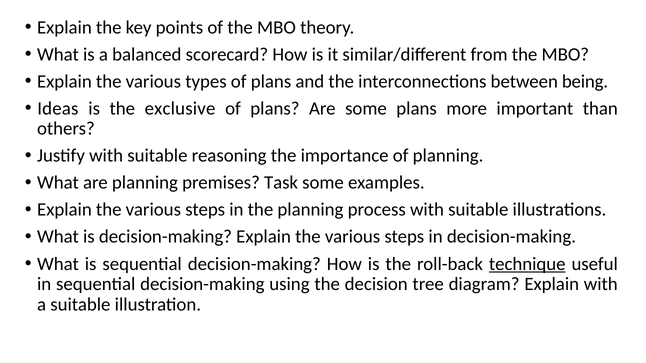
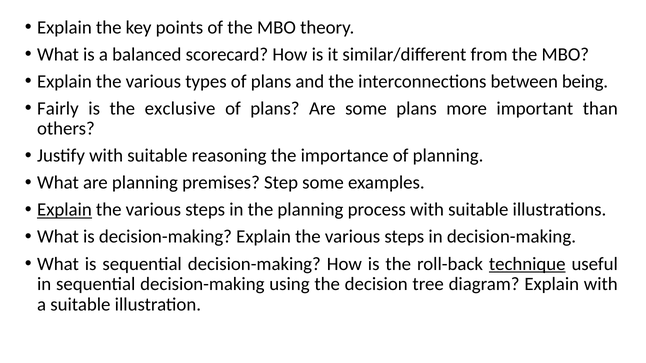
Ideas: Ideas -> Fairly (58, 109)
Task: Task -> Step (281, 183)
Explain underline: none -> present (64, 210)
